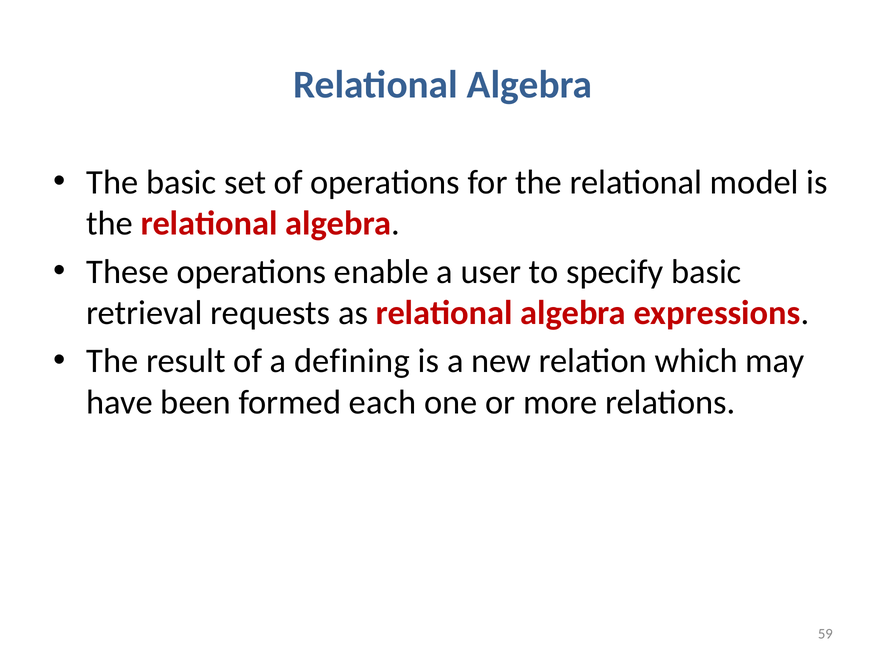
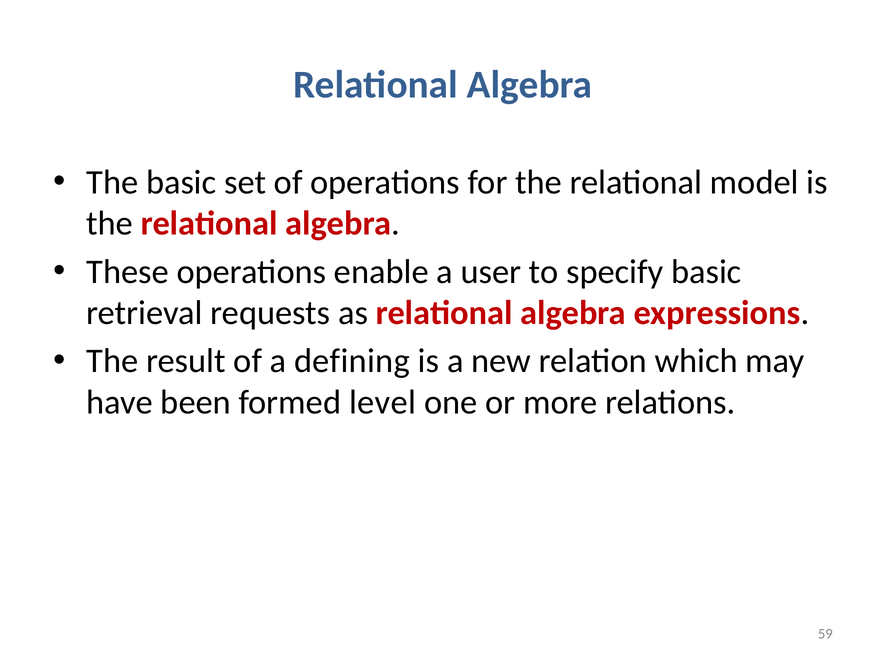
each: each -> level (382, 403)
